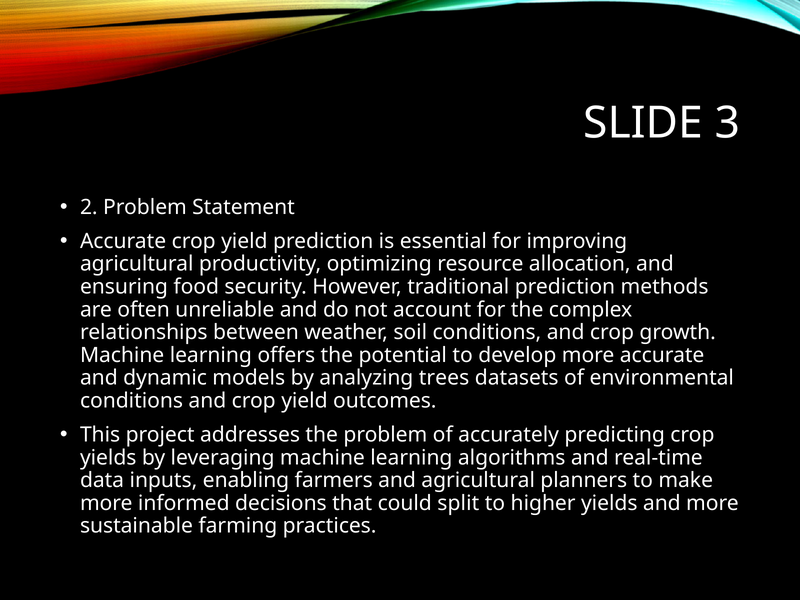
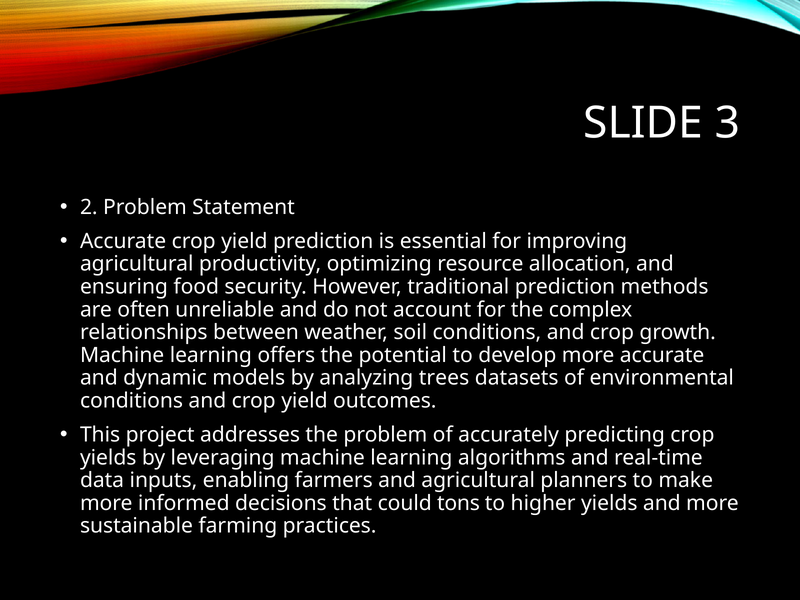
split: split -> tons (458, 503)
